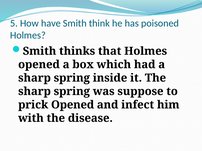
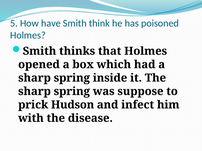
prick Opened: Opened -> Hudson (73, 105)
